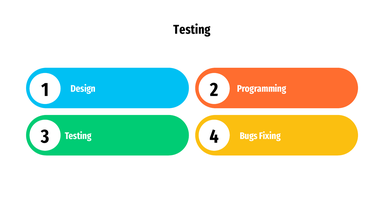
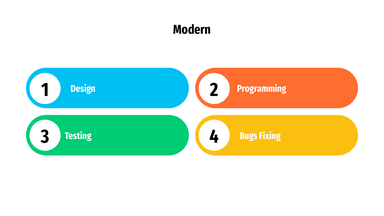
Testing: Testing -> Modern (192, 30)
